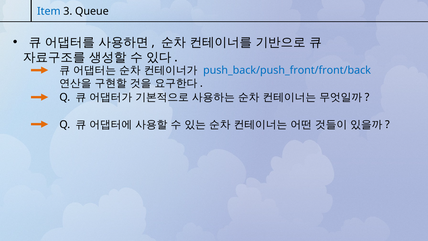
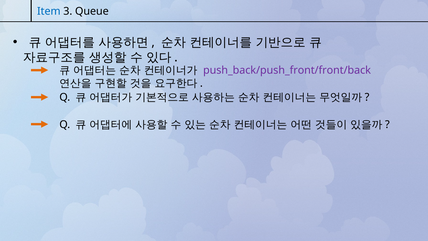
push_back/push_front/front/back colour: blue -> purple (287, 70)
